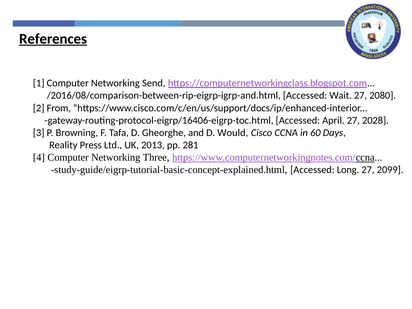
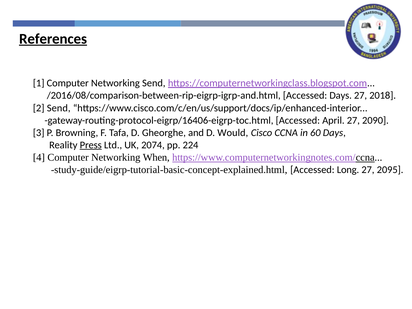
Accessed Wait: Wait -> Days (341, 96)
2080: 2080 -> 2018 (383, 96)
2 From: From -> Send (59, 108)
2028: 2028 -> 2090 (375, 120)
Press underline: none -> present (91, 145)
2013: 2013 -> 2074 (153, 145)
281: 281 -> 224 (191, 145)
Three: Three -> When (156, 157)
2099: 2099 -> 2095 (390, 170)
